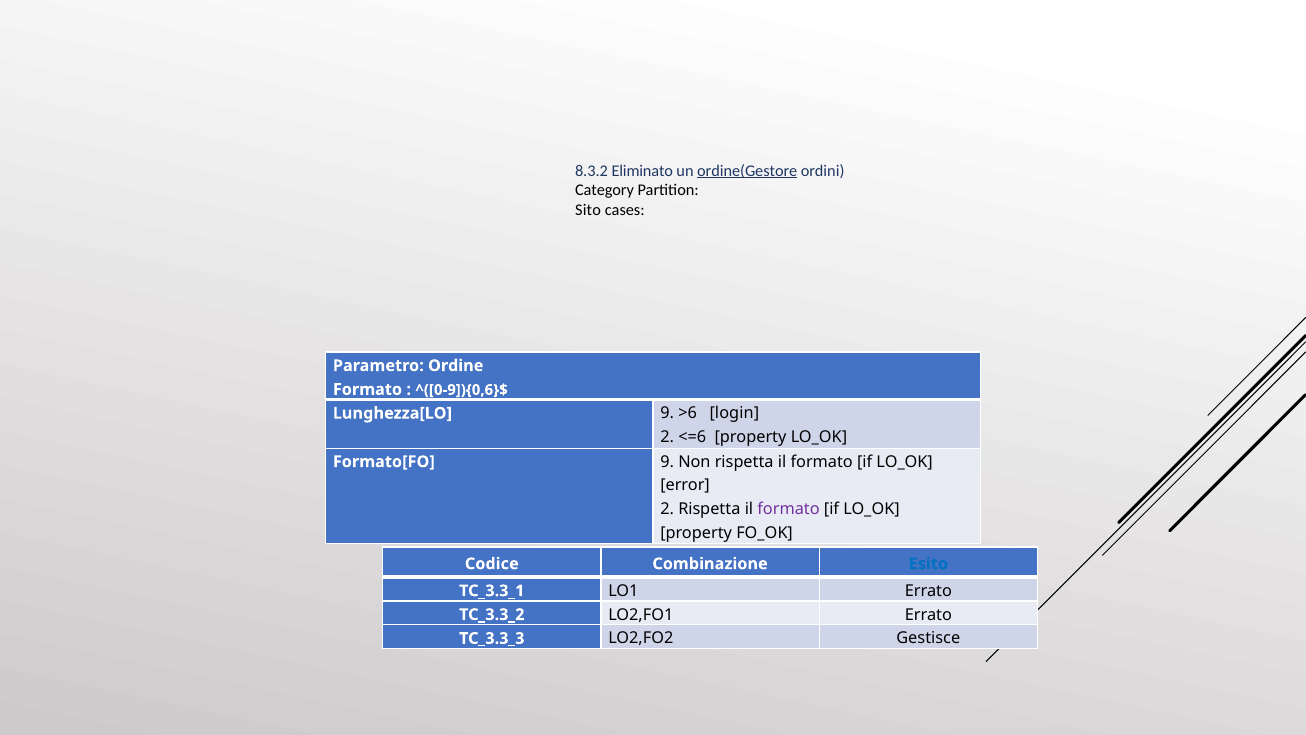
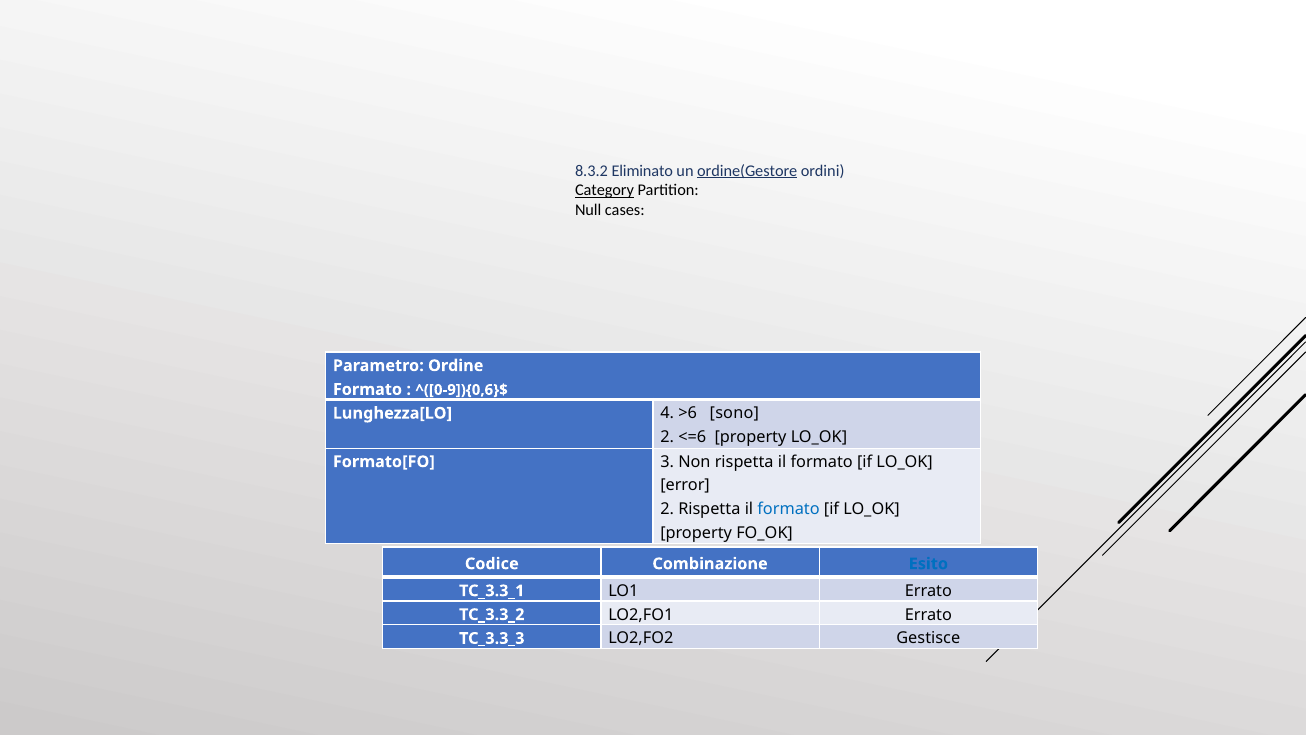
Category underline: none -> present (604, 190)
Sito: Sito -> Null (588, 210)
Lunghezza[LO 9: 9 -> 4 (667, 413)
login: login -> sono (734, 413)
Formato[FO 9: 9 -> 3 (667, 461)
formato colour: purple -> blue (788, 509)
